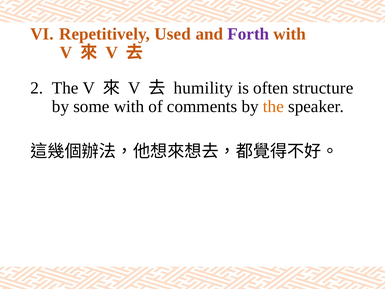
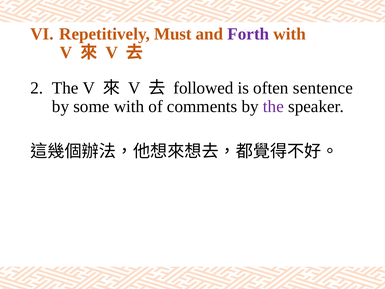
Used: Used -> Must (173, 34)
humility: humility -> followed (203, 88)
structure: structure -> sentence (323, 88)
the colour: orange -> purple (273, 106)
